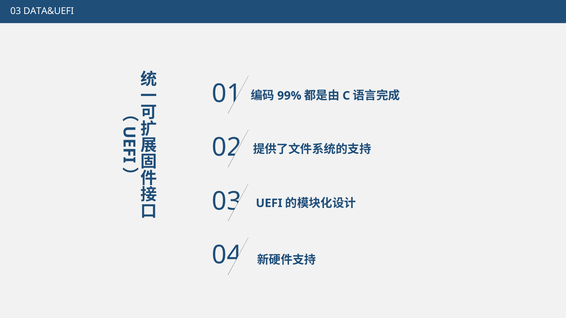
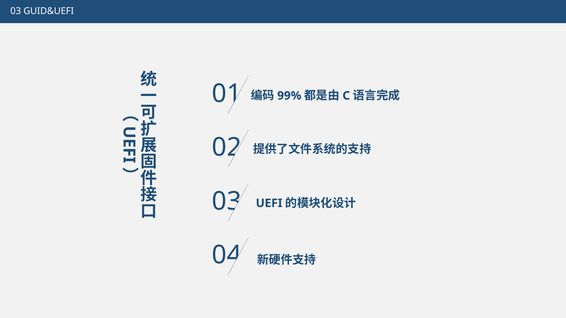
DATA&UEFI: DATA&UEFI -> GUID&UEFI (49, 11)
